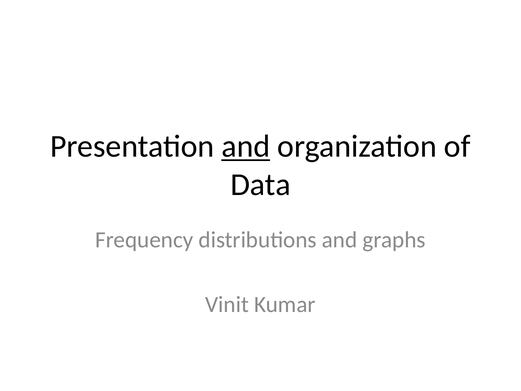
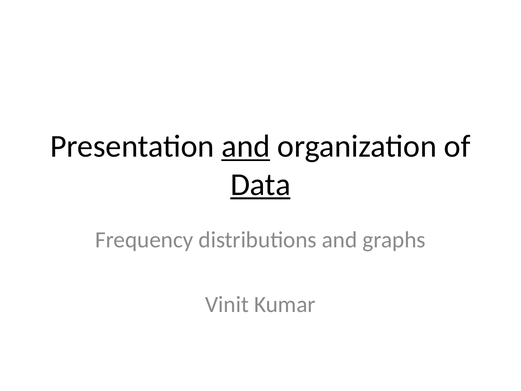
Data underline: none -> present (261, 185)
